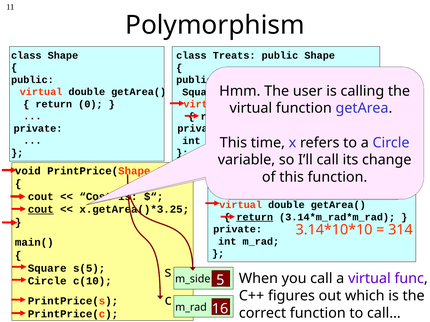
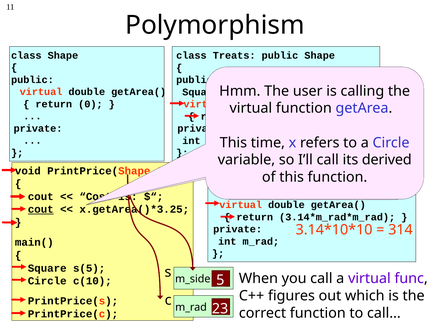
change: change -> derived (387, 160)
return underline: present -> none (255, 217)
16: 16 -> 23 (220, 309)
